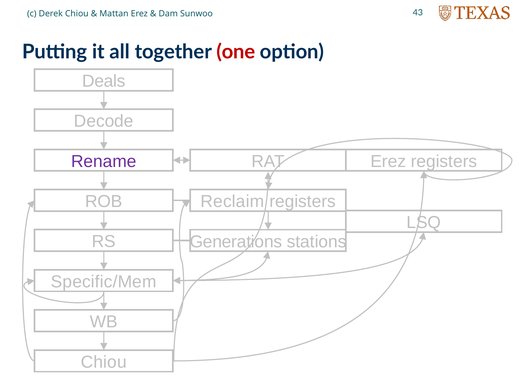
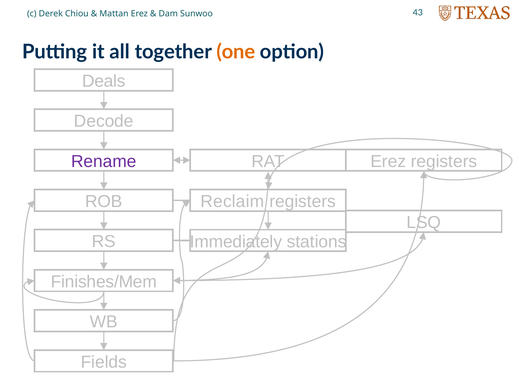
one colour: red -> orange (236, 52)
Generations: Generations -> Immediately (236, 242)
Specific/Mem: Specific/Mem -> Finishes/Mem (104, 282)
Chiou: Chiou -> Fields (104, 362)
